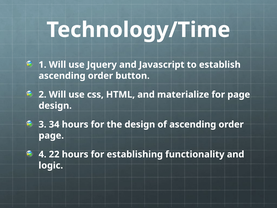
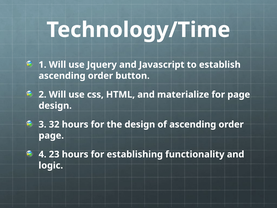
34: 34 -> 32 (54, 124)
22: 22 -> 23 (54, 154)
